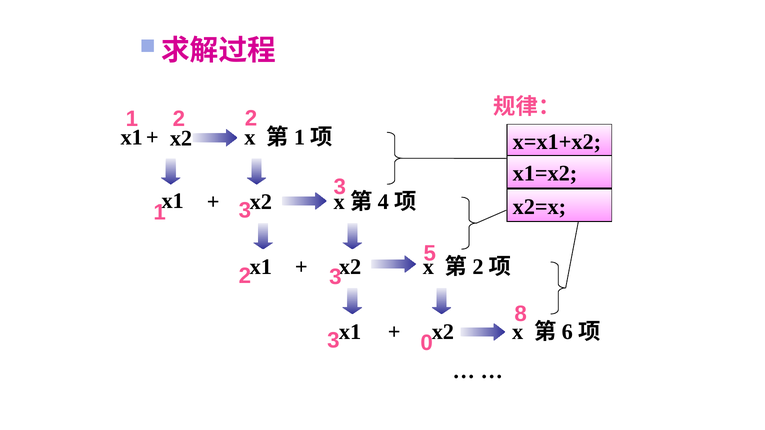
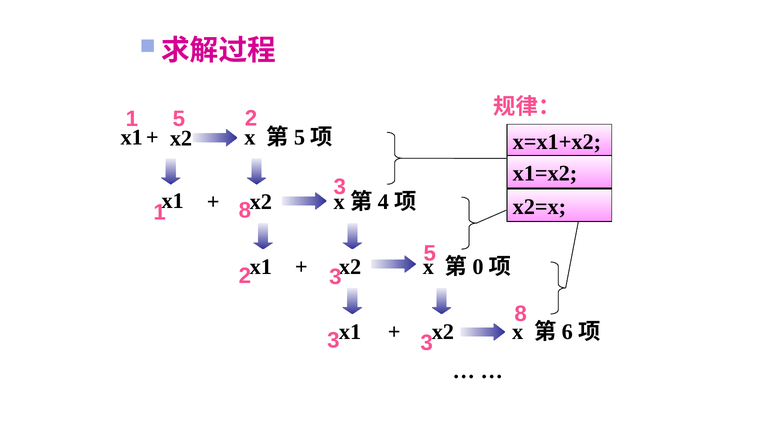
1 2: 2 -> 5 (179, 119)
1: 1 -> 5 (300, 138)
1 3: 3 -> 8 (245, 211)
2: 2 -> 0 (478, 267)
3 0: 0 -> 3 (427, 343)
